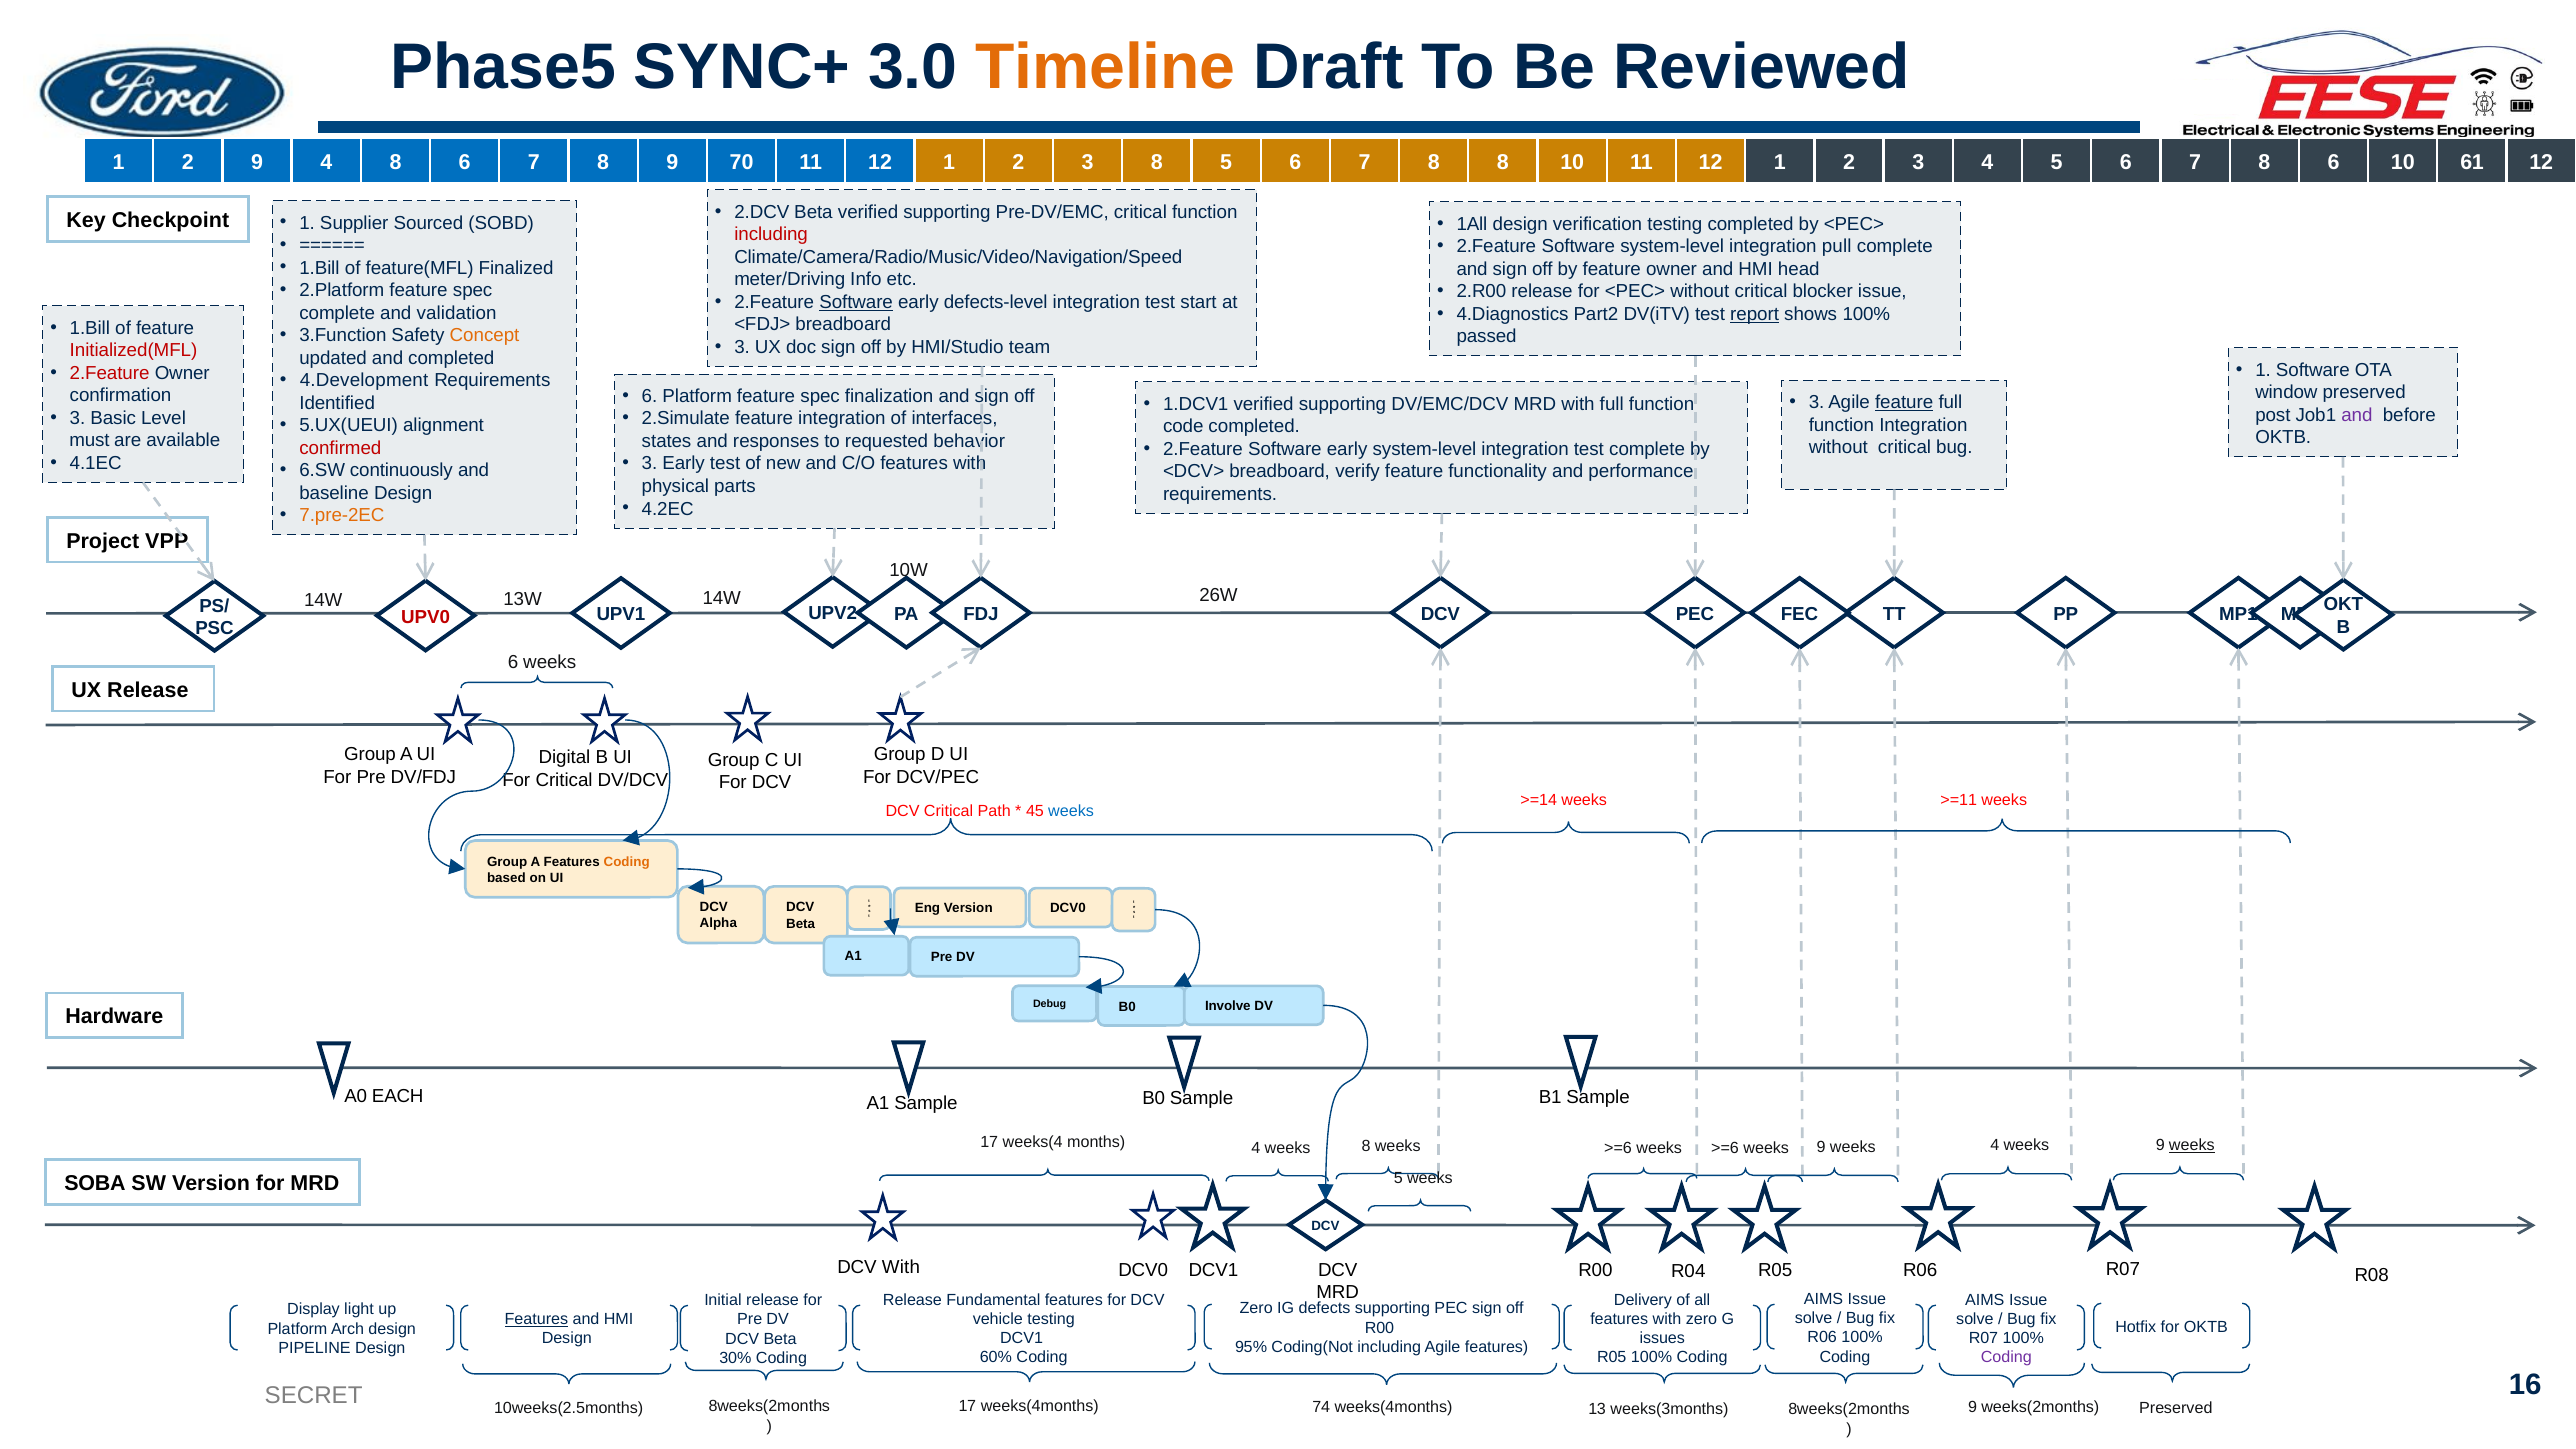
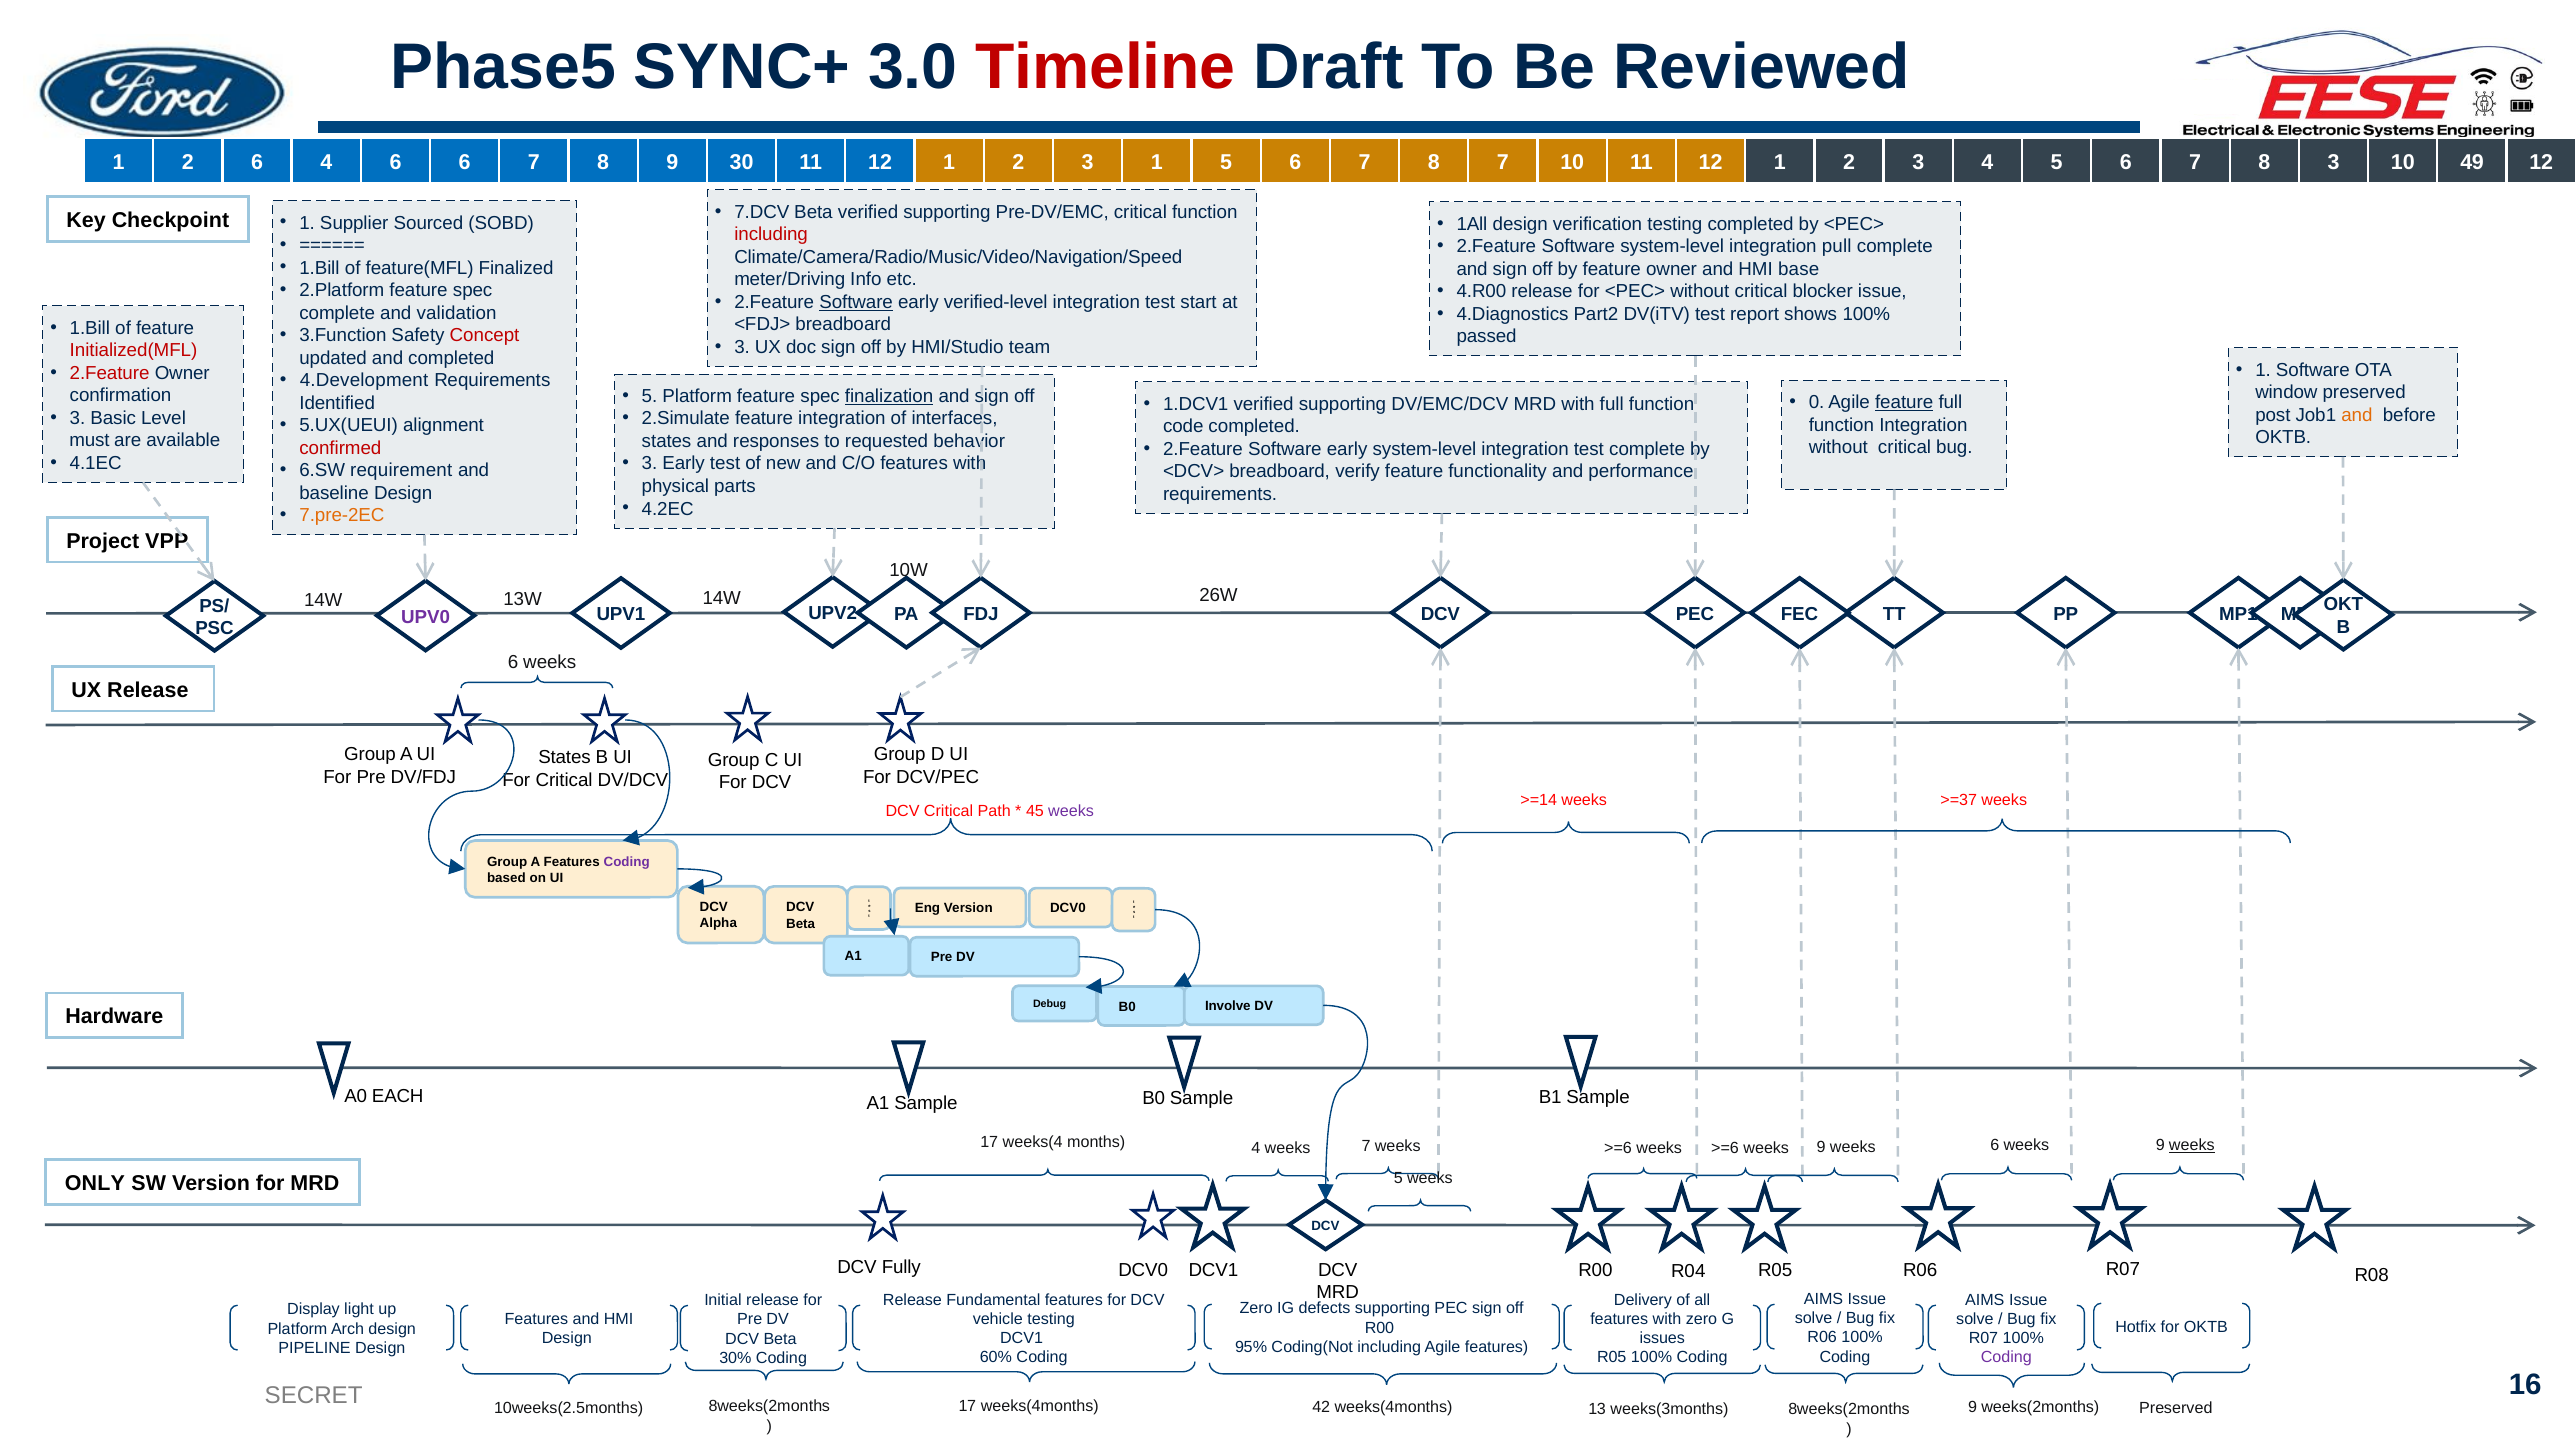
Timeline colour: orange -> red (1106, 68)
2 9: 9 -> 6 (257, 162)
4 8: 8 -> 6 (395, 162)
70: 70 -> 30 (742, 162)
3 8: 8 -> 1 (1157, 162)
8 8: 8 -> 7 (1503, 162)
7 8 6: 6 -> 3 (2334, 162)
61: 61 -> 49 (2472, 162)
2.DCV: 2.DCV -> 7.DCV (762, 212)
head: head -> base (1799, 269)
2.R00: 2.R00 -> 4.R00 (1481, 292)
defects-level: defects-level -> verified-level (996, 302)
report underline: present -> none (1755, 314)
Concept colour: orange -> red (485, 335)
6: 6 -> 5 (650, 396)
finalization underline: none -> present (889, 396)
3: 3 -> 0 (1817, 402)
and colour: purple -> orange (2357, 415)
continuously: continuously -> requirement (401, 470)
UPV0 colour: red -> purple (426, 617)
Digital: Digital -> States (565, 757)
>=11: >=11 -> >=37 (1959, 801)
weeks colour: blue -> purple (1071, 812)
Coding colour: orange -> purple (627, 862)
weeks 8: 8 -> 7 (1366, 1146)
weeks 4: 4 -> 6 (1995, 1145)
SOBA: SOBA -> ONLY (95, 1184)
DCV With: With -> Fully (901, 1268)
Features underline: present -> none (536, 1319)
74: 74 -> 42 (1321, 1407)
